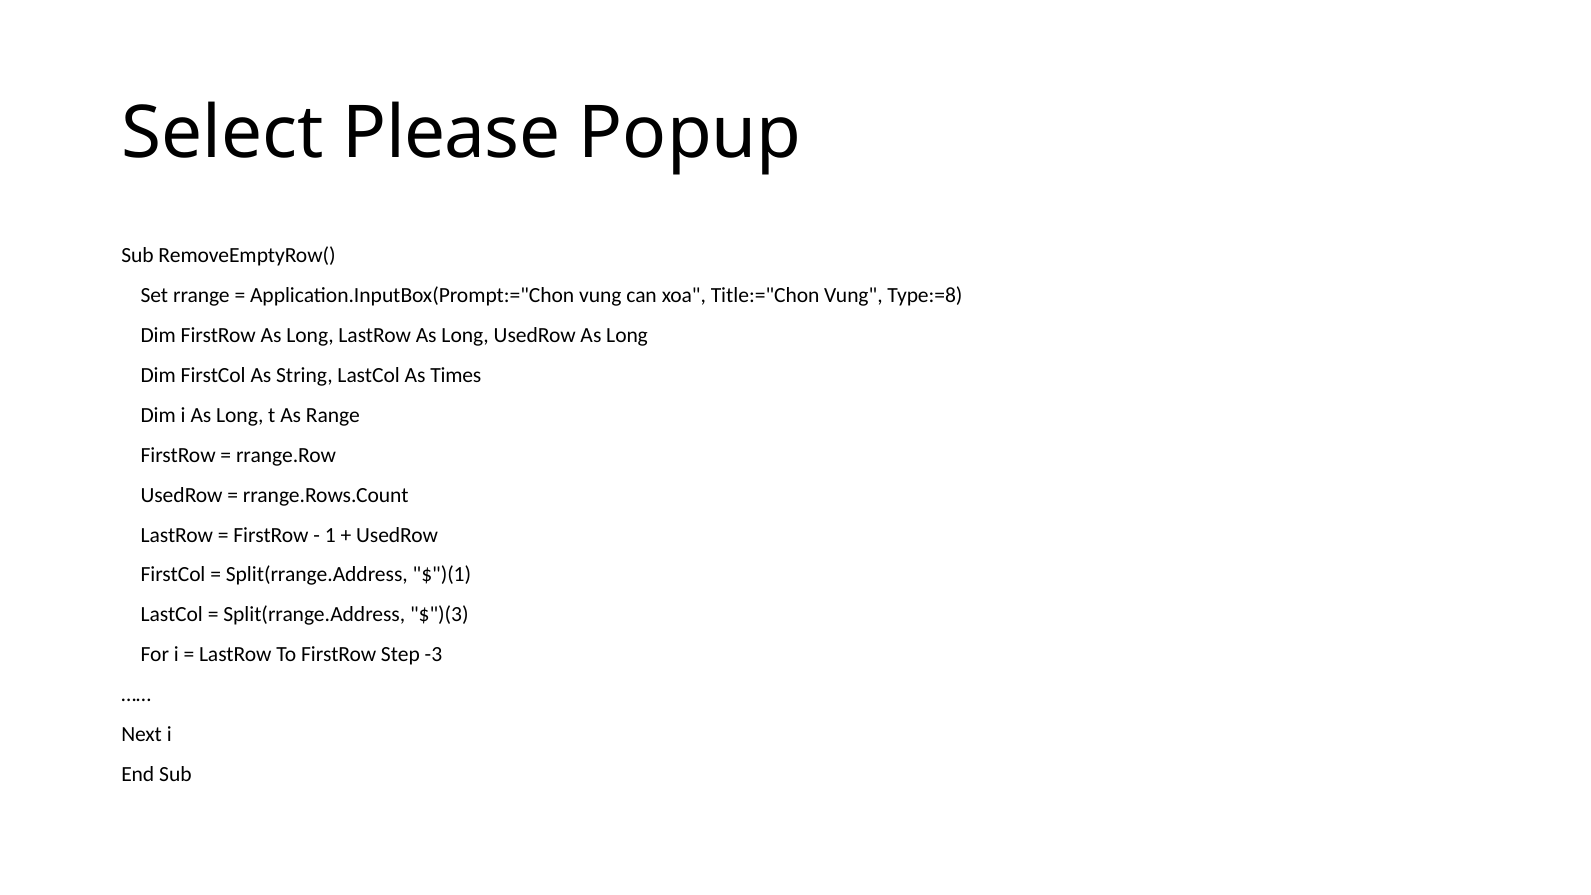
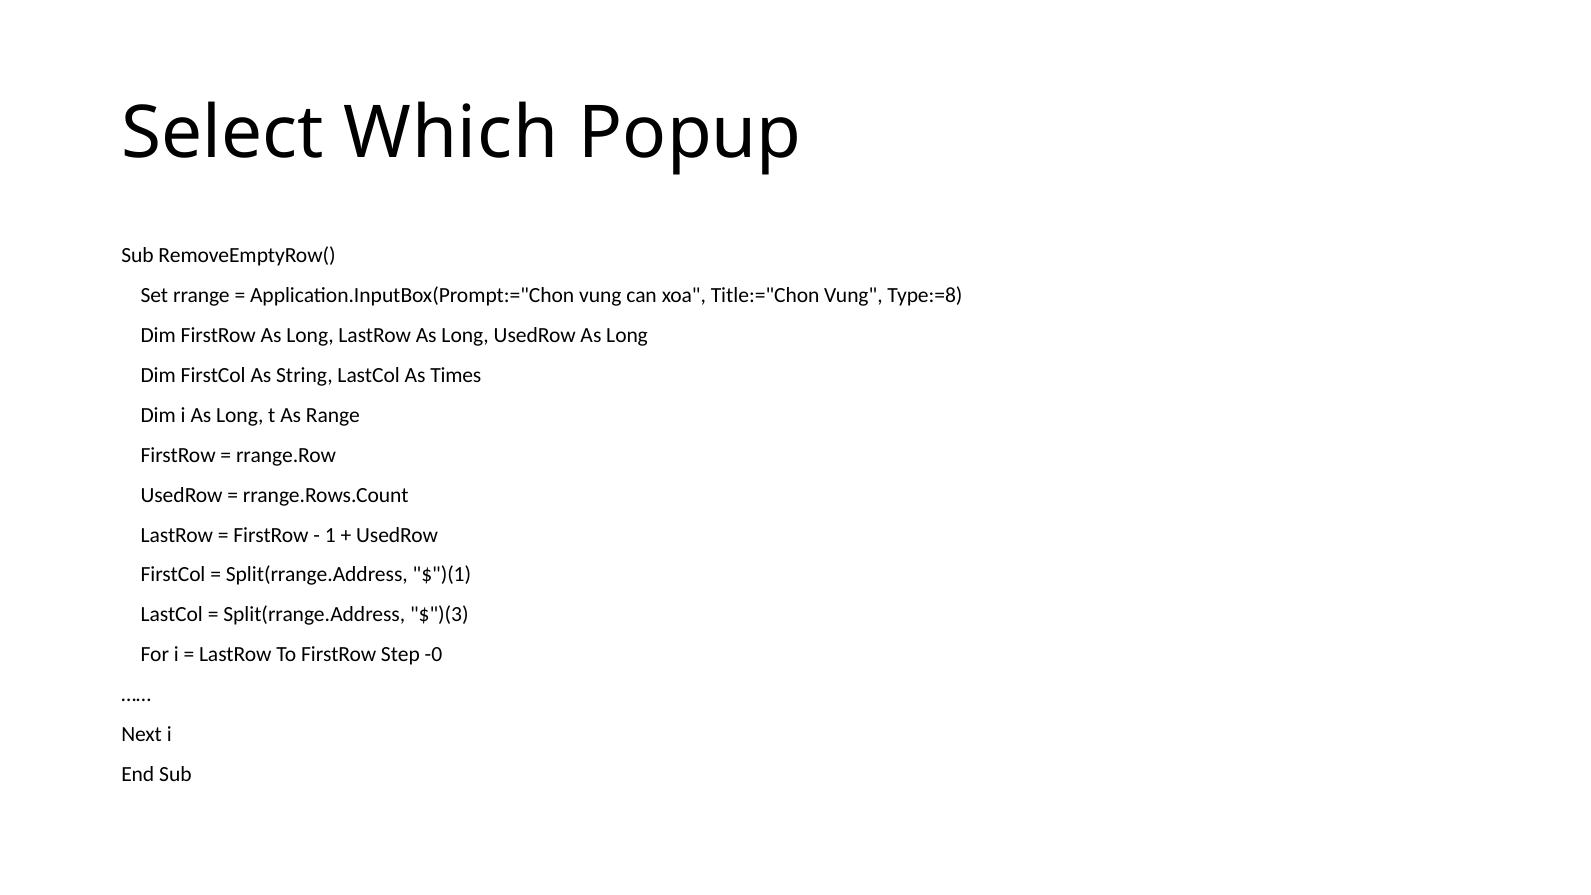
Please: Please -> Which (451, 134)
-3: -3 -> -0 (433, 655)
